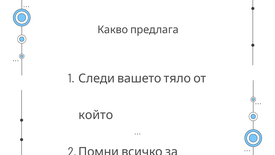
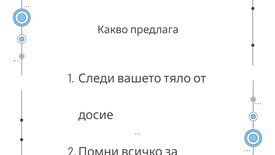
който: който -> досие (96, 115)
